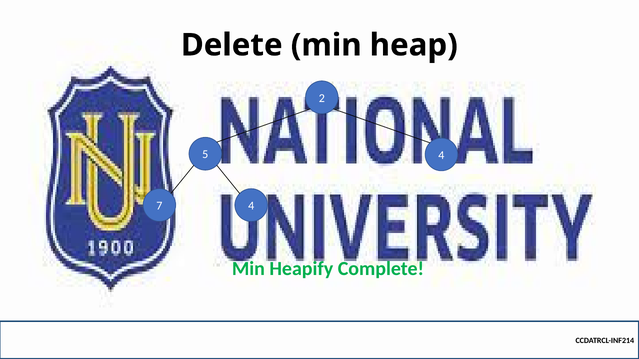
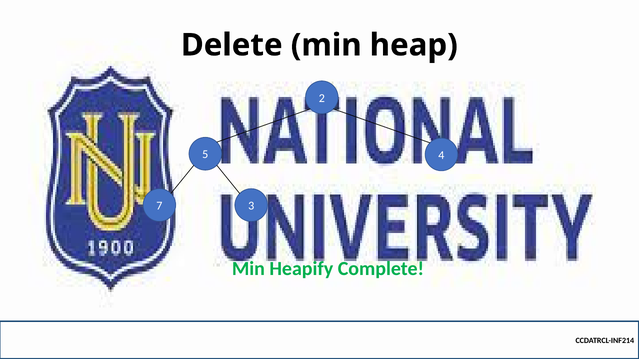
7 4: 4 -> 3 (251, 206)
